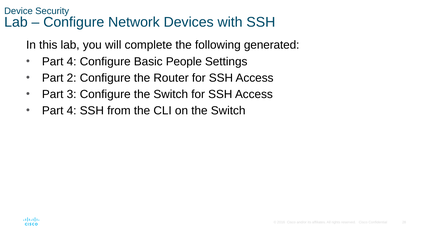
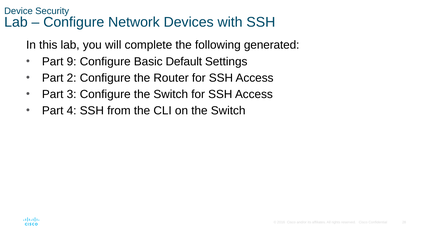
4: 4 -> 9 (72, 62)
People: People -> Default (184, 62)
